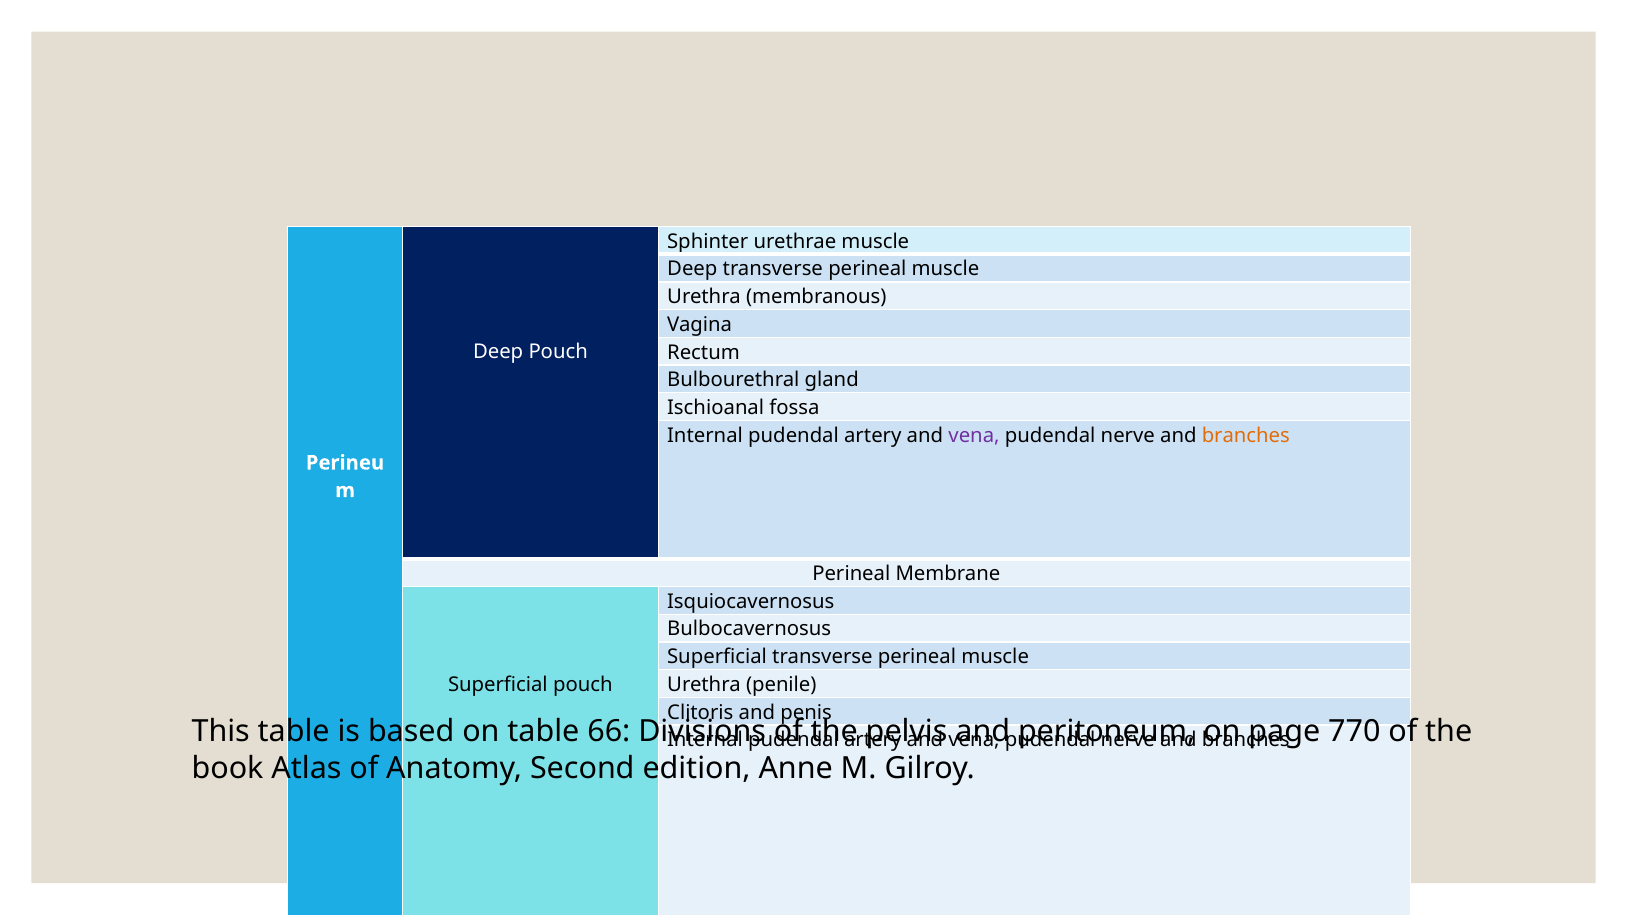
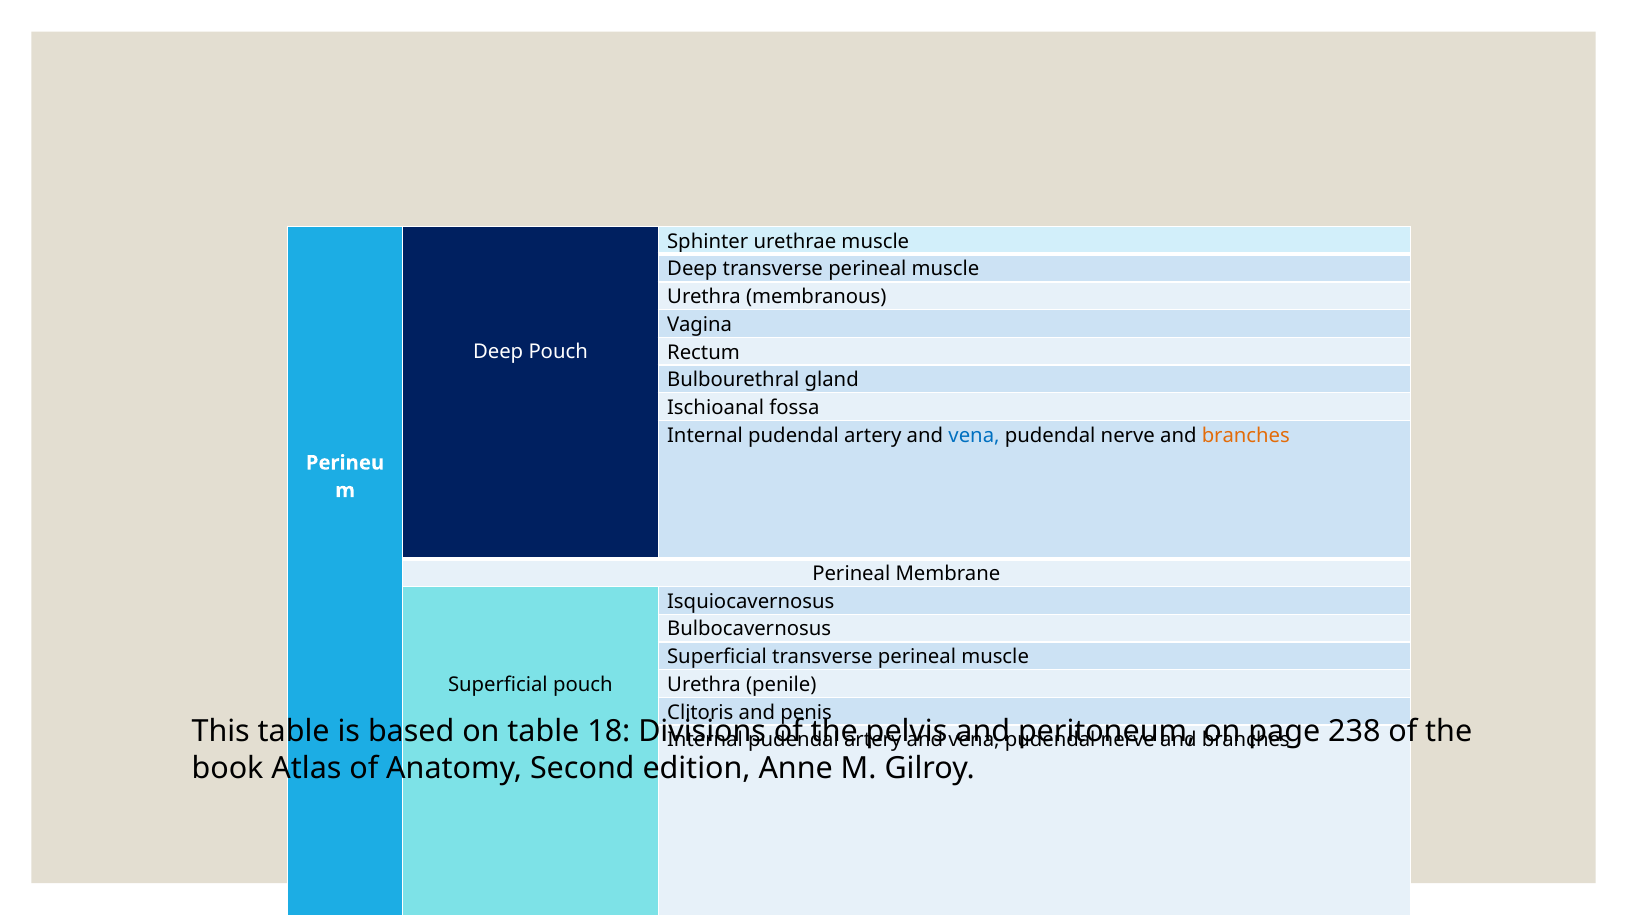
vena colour: purple -> blue (974, 436)
66: 66 -> 18 (609, 732)
770: 770 -> 238 (1354, 732)
